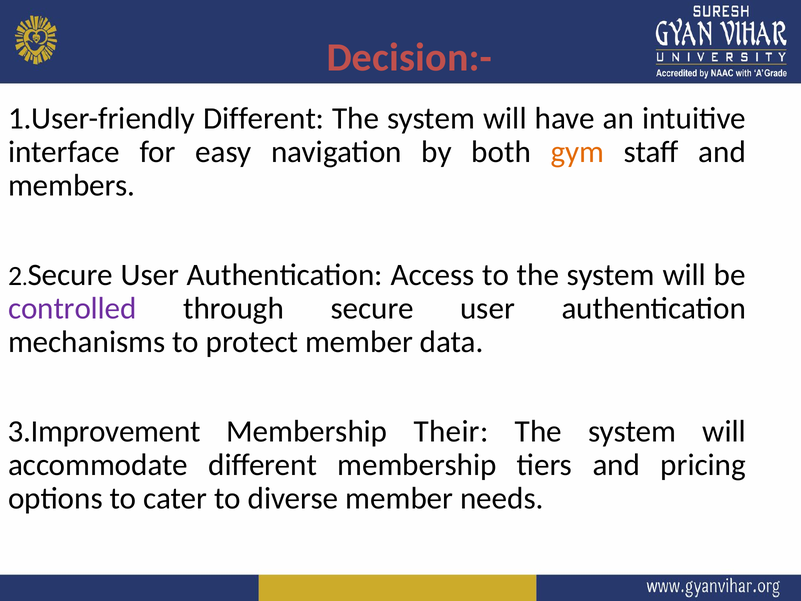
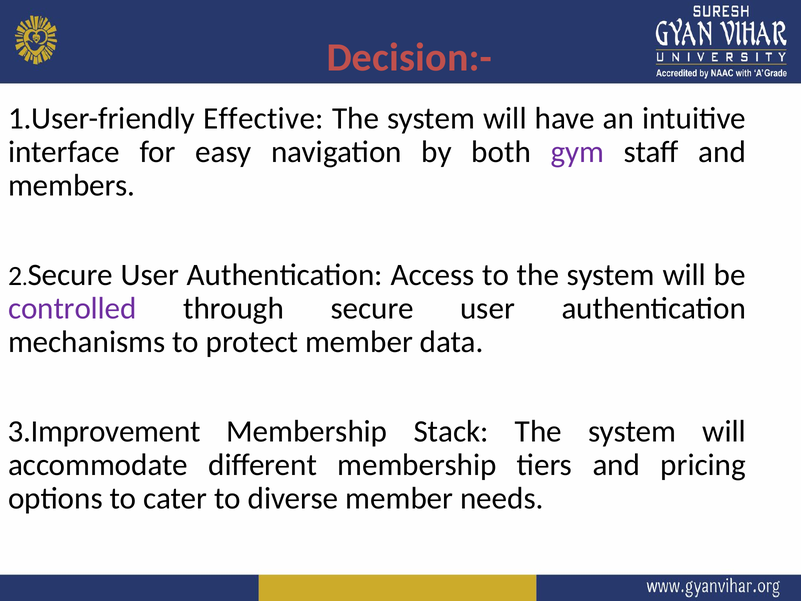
1.User-friendly Different: Different -> Effective (263, 118)
gym colour: orange -> purple (577, 152)
Their: Their -> Stack (451, 431)
